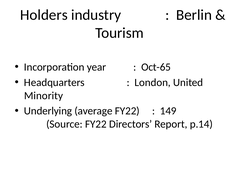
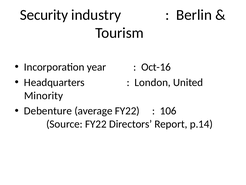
Holders: Holders -> Security (44, 15)
Oct-65: Oct-65 -> Oct-16 (156, 67)
Underlying: Underlying -> Debenture (48, 111)
149: 149 -> 106 (168, 111)
